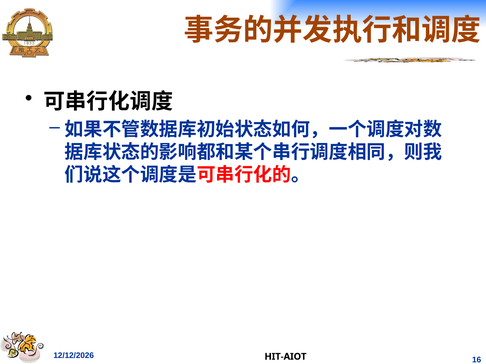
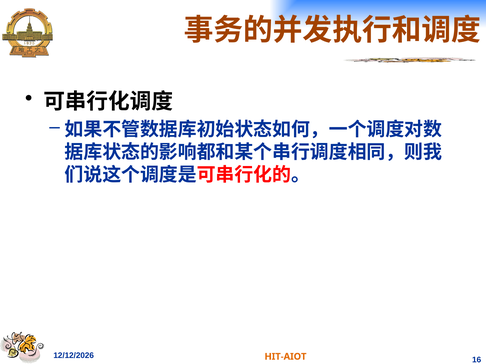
HIT-AIOT colour: black -> orange (286, 357)
